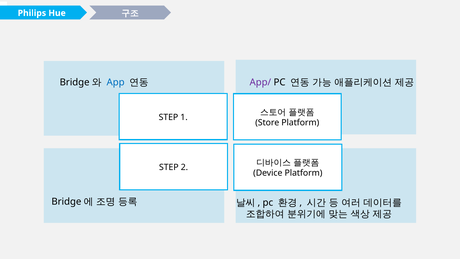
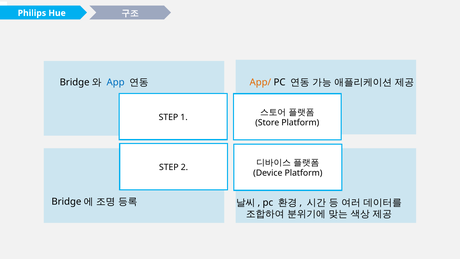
App/ colour: purple -> orange (260, 82)
